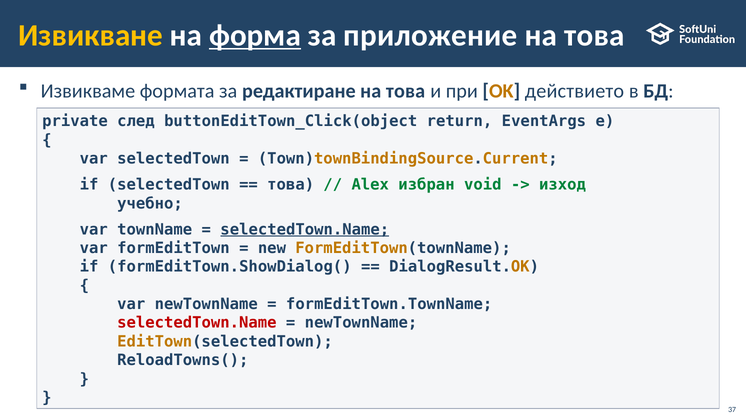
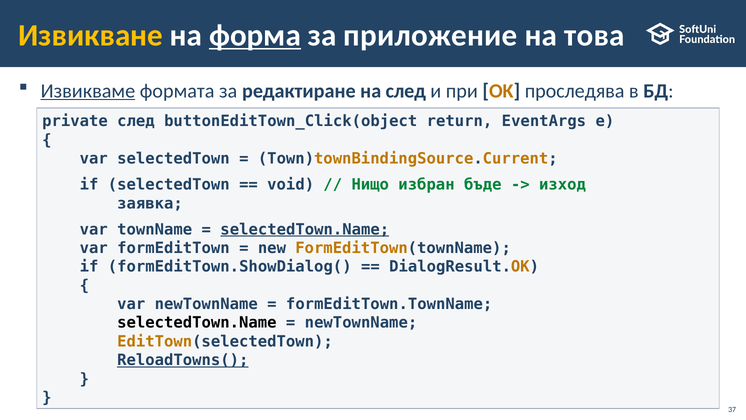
Извикваме underline: none -> present (88, 91)
редактиране на това: това -> след (406, 91)
действието: действието -> проследява (575, 91)
това: това -> void (291, 185)
Alex: Alex -> Нищо (370, 185)
void: void -> бъде (483, 185)
учебно: учебно -> заявка (150, 203)
selectedTown.Name colour: red -> black (197, 323)
ReloadTowns( underline: none -> present (183, 360)
